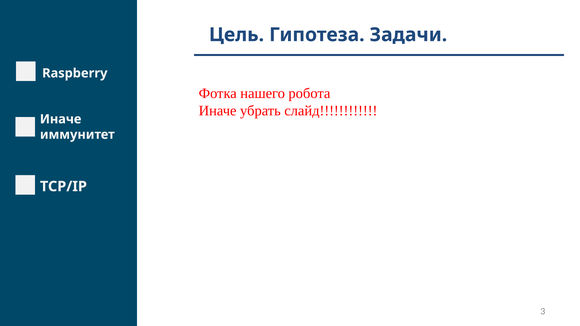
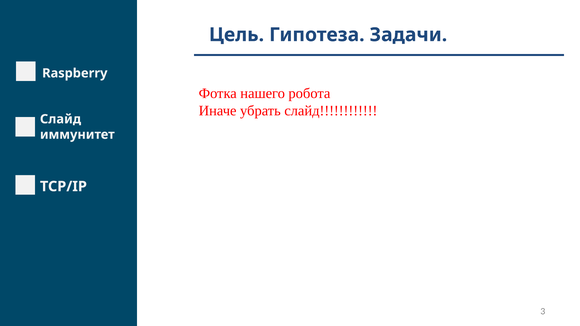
Иначе: Иначе -> Слайд (60, 119)
